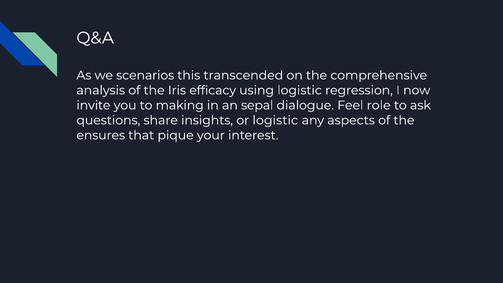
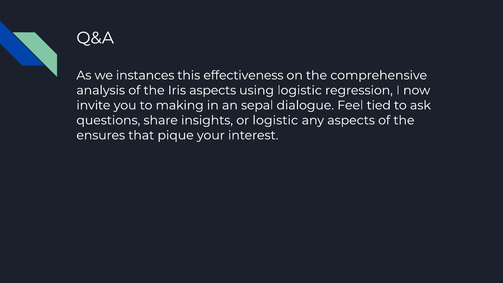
scenarios: scenarios -> instances (145, 75)
transcended: transcended -> effectiveness (243, 75)
Iris efficacy: efficacy -> aspects (213, 90)
role: role -> tied (379, 105)
